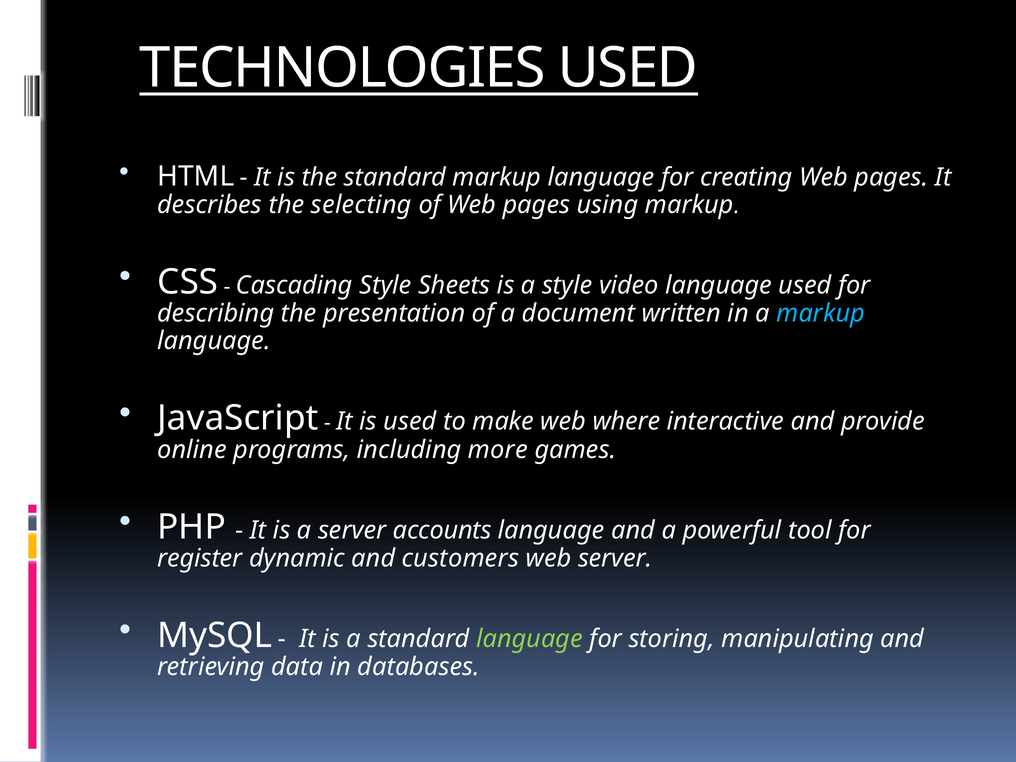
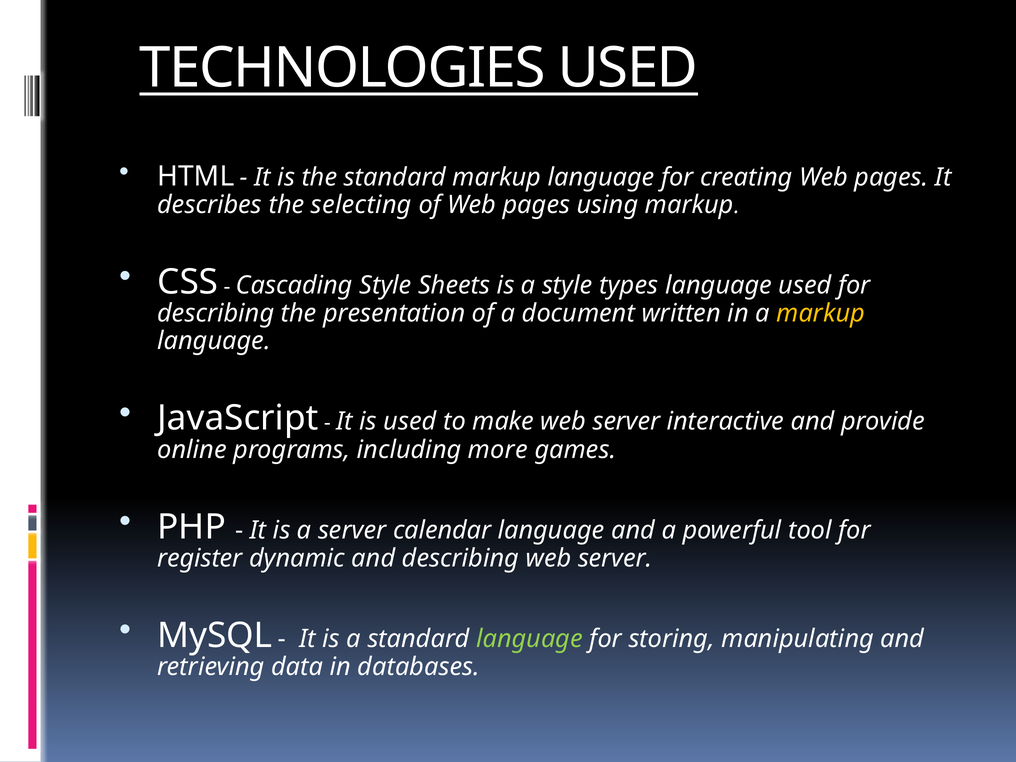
video: video -> types (629, 285)
markup colour: light blue -> yellow (821, 314)
make web where: where -> server (626, 421)
accounts: accounts -> calendar (442, 530)
and customers: customers -> describing (460, 558)
